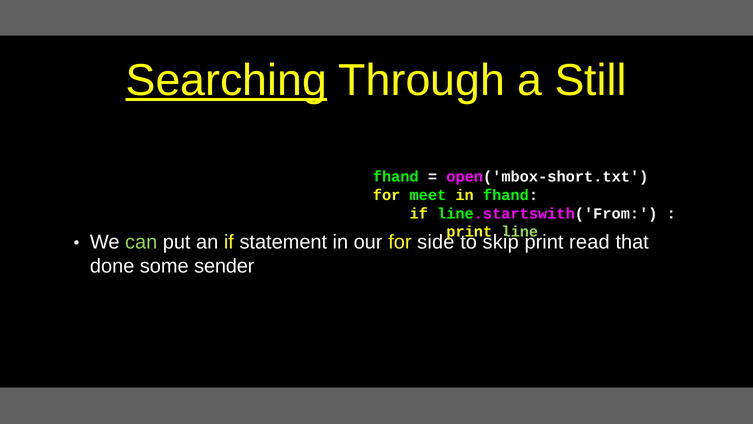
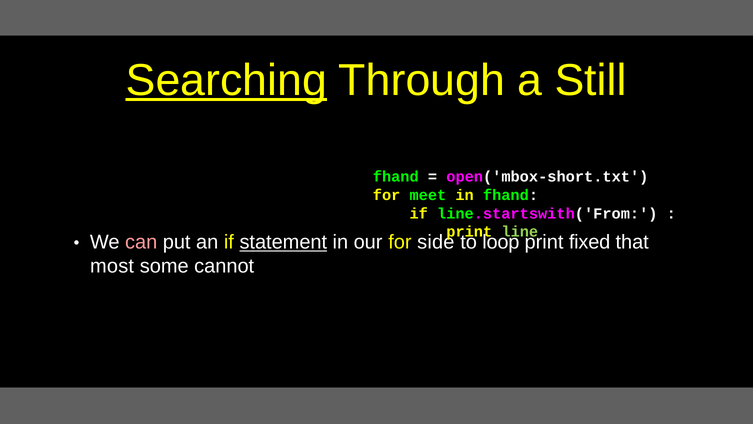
can colour: light green -> pink (141, 242)
statement underline: none -> present (283, 242)
skip: skip -> loop (501, 242)
read: read -> fixed (590, 242)
done: done -> most (112, 266)
sender: sender -> cannot (224, 266)
